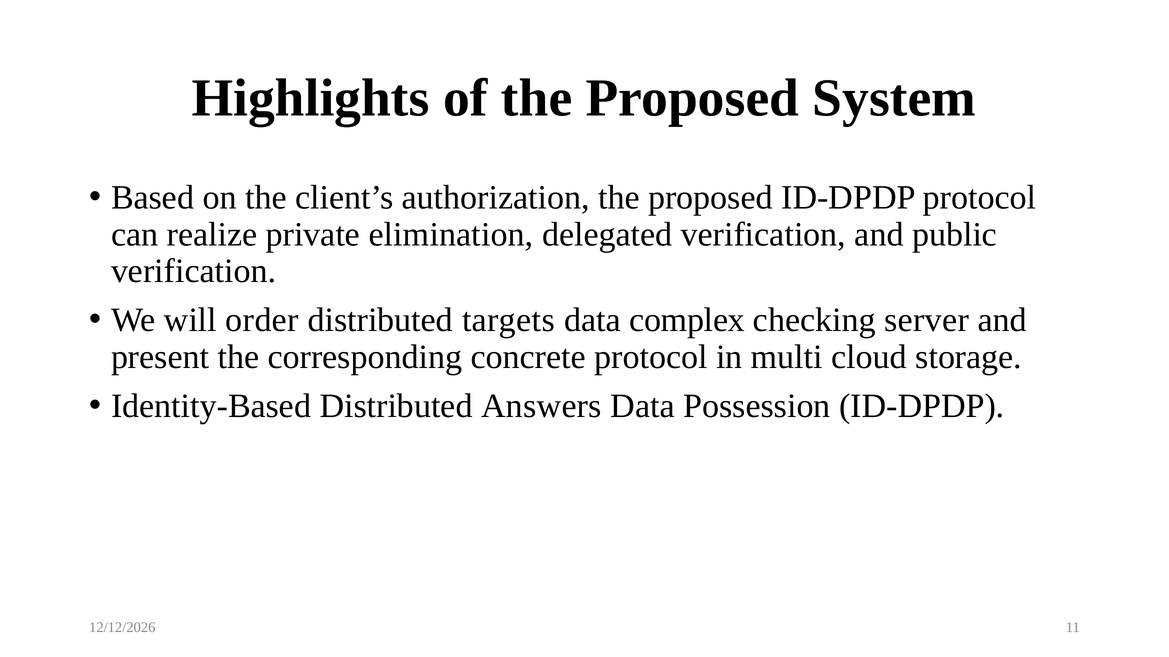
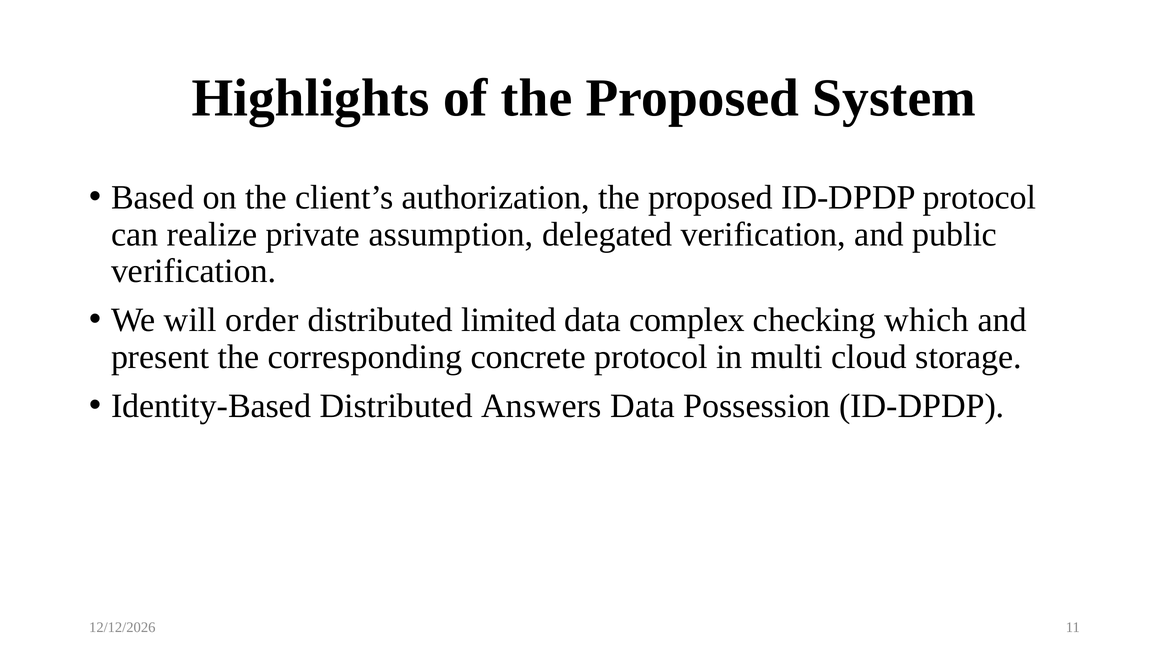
elimination: elimination -> assumption (451, 234)
targets: targets -> limited (509, 320)
server: server -> which (927, 320)
